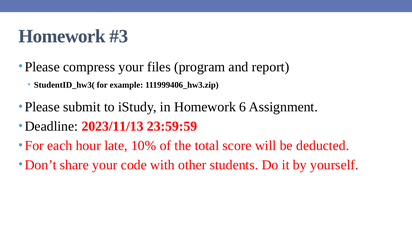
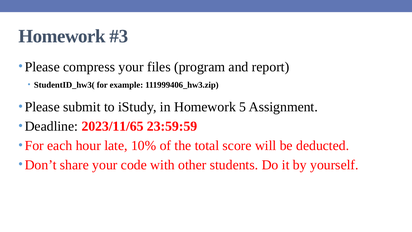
6: 6 -> 5 (243, 107)
2023/11/13: 2023/11/13 -> 2023/11/65 (113, 126)
